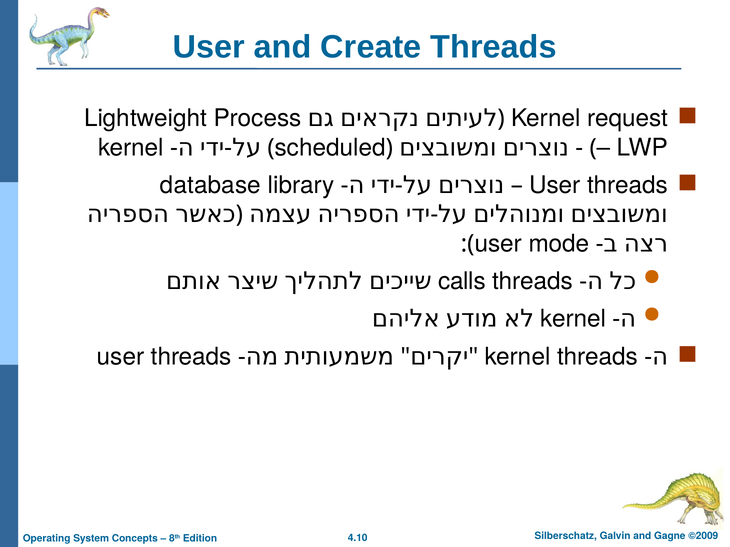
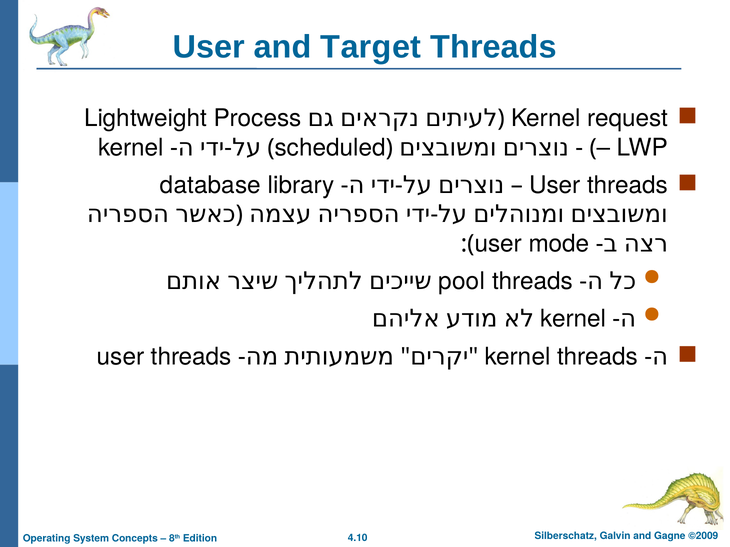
Create: Create -> Target (371, 47)
calls: calls -> pool (462, 281)
